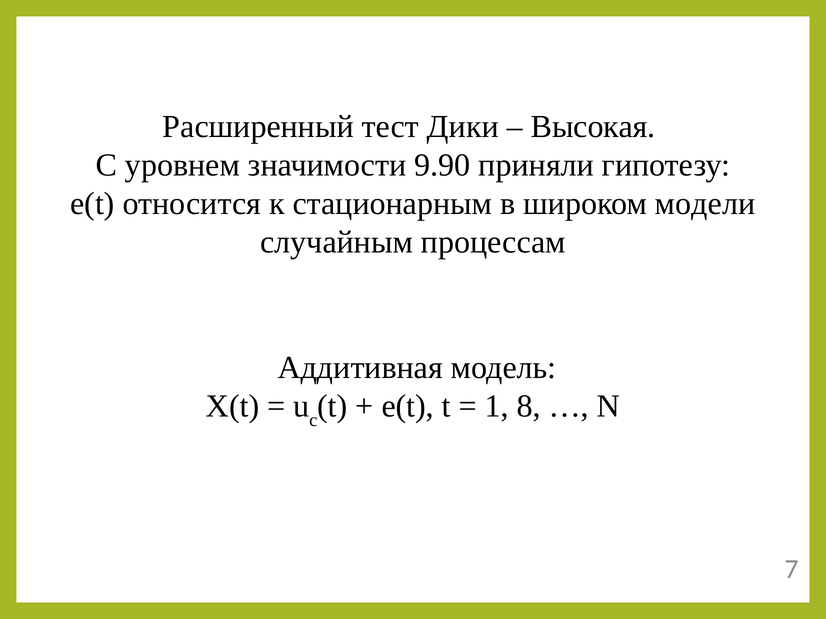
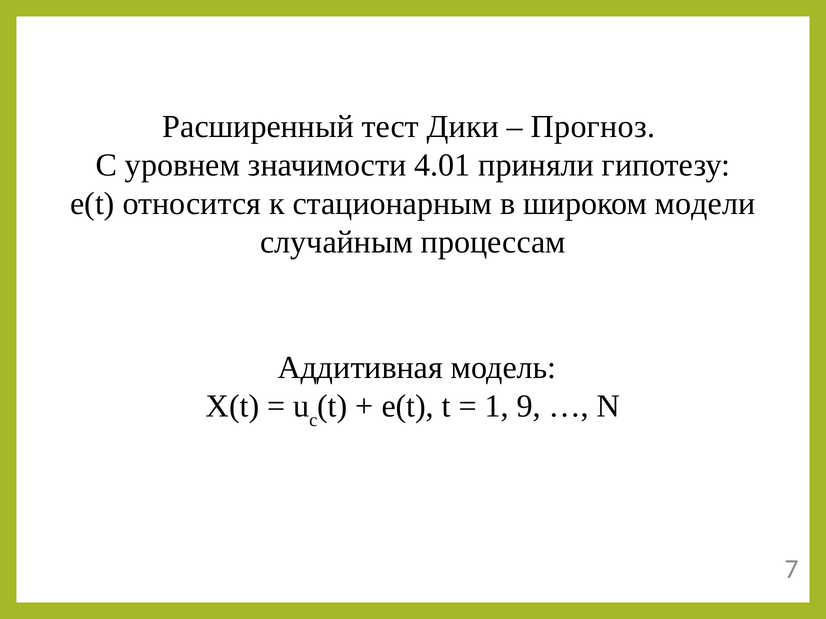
Высокая: Высокая -> Прогноз (593, 127)
9.90: 9.90 -> 4.01 (442, 165)
8: 8 -> 9 (529, 406)
